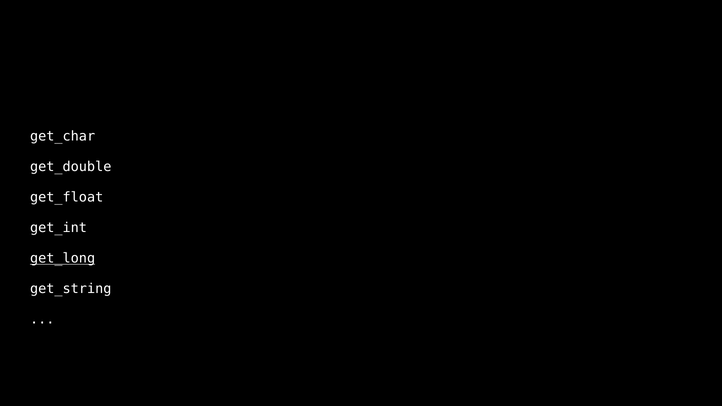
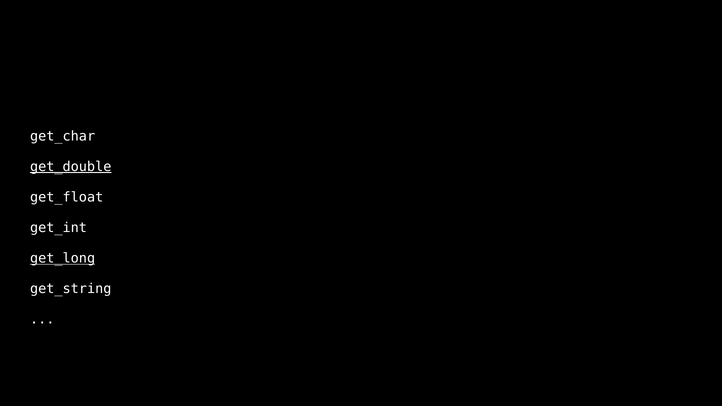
get_double underline: none -> present (71, 167)
